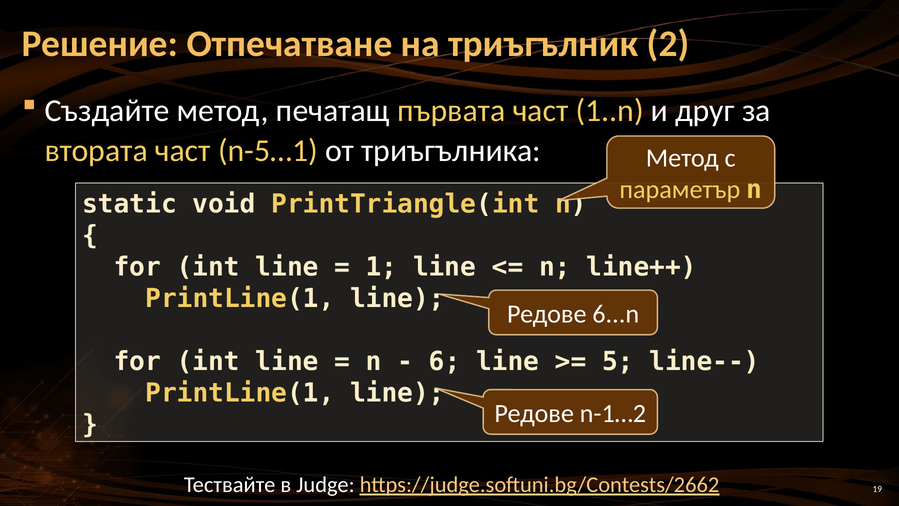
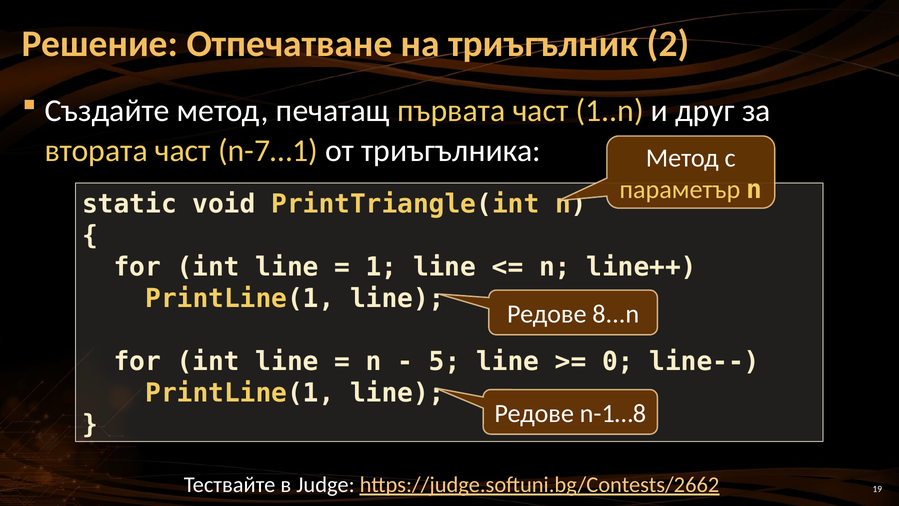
n-5…1: n-5…1 -> n-7…1 (268, 151)
6...n: 6...n -> 8...n (616, 314)
6: 6 -> 5 (445, 361)
5: 5 -> 0 (618, 361)
n-1…2: n-1…2 -> n-1…8 (613, 414)
